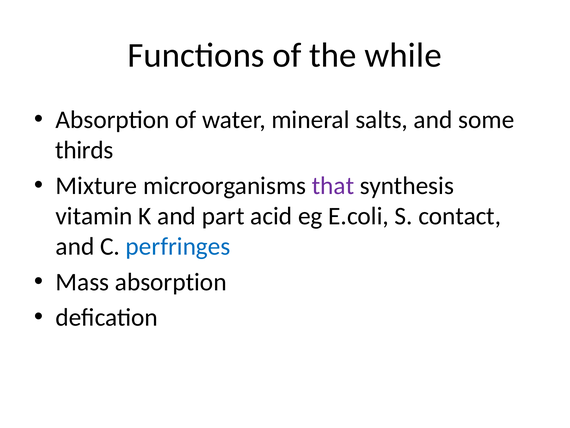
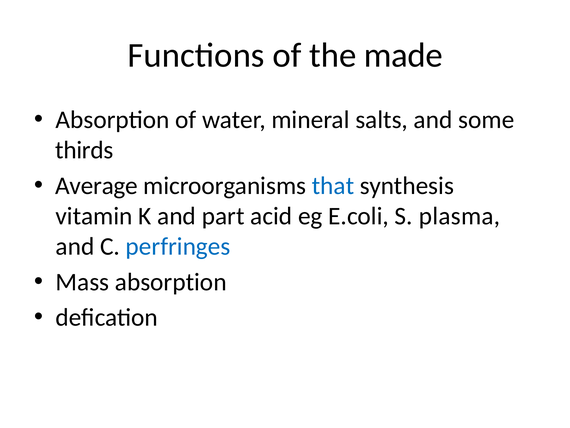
while: while -> made (403, 55)
Mixture: Mixture -> Average (97, 185)
that colour: purple -> blue (333, 185)
contact: contact -> plasma (460, 216)
